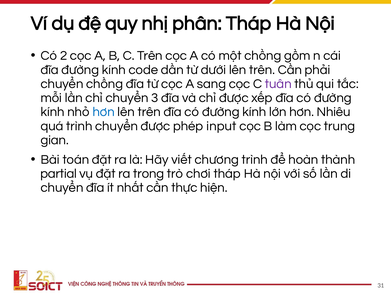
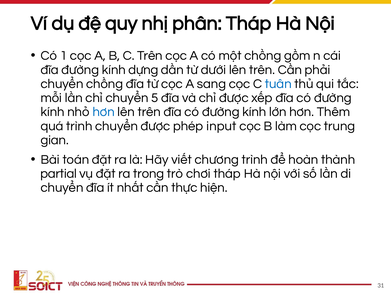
2: 2 -> 1 (64, 56)
code: code -> dựng (143, 70)
tuân colour: purple -> blue (278, 84)
3: 3 -> 5 (155, 98)
Nhiêu: Nhiêu -> Thêm (333, 112)
